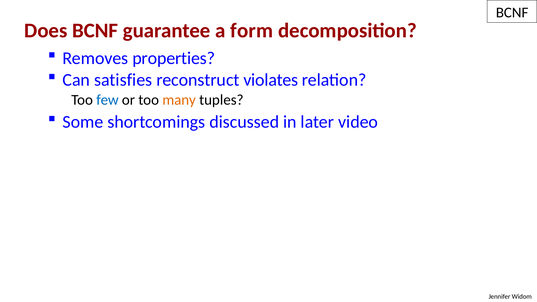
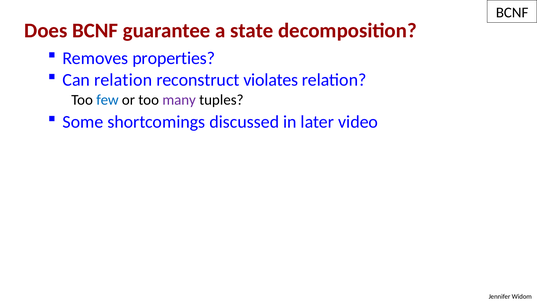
form: form -> state (252, 31)
Can satisfies: satisfies -> relation (123, 80)
many colour: orange -> purple (179, 100)
